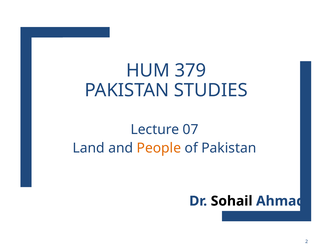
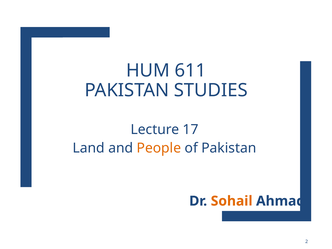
379: 379 -> 611 (190, 71)
07: 07 -> 17 (191, 129)
Sohail colour: black -> orange (232, 201)
